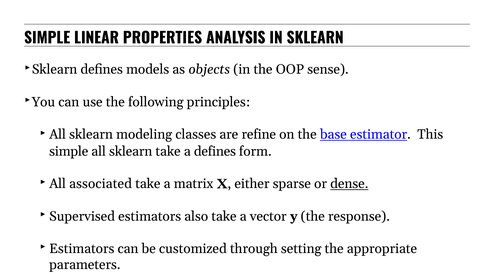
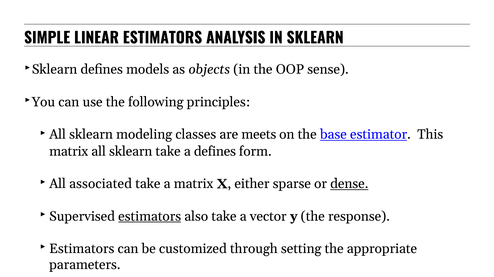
LINEAR PROPERTIES: PROPERTIES -> ESTIMATORS (162, 38)
refine: refine -> meets (259, 135)
simple: simple -> matrix (69, 152)
estimators underline: none -> present (150, 217)
